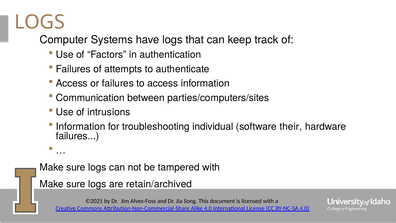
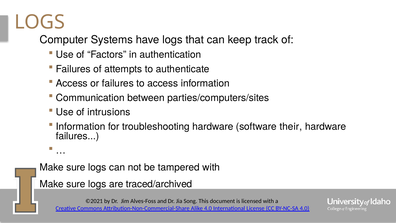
troubleshooting individual: individual -> hardware (213, 126)
retain/archived: retain/archived -> traced/archived (159, 184)
